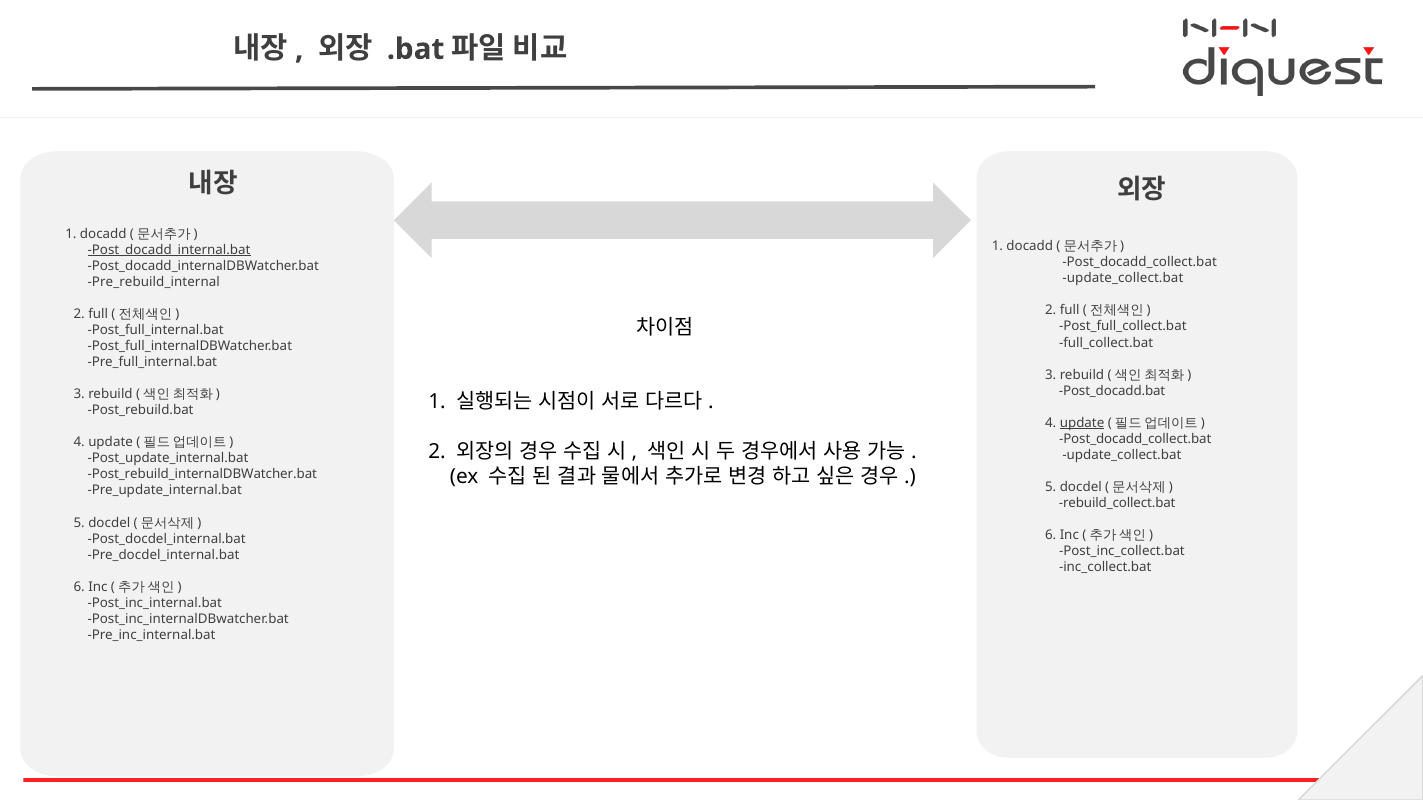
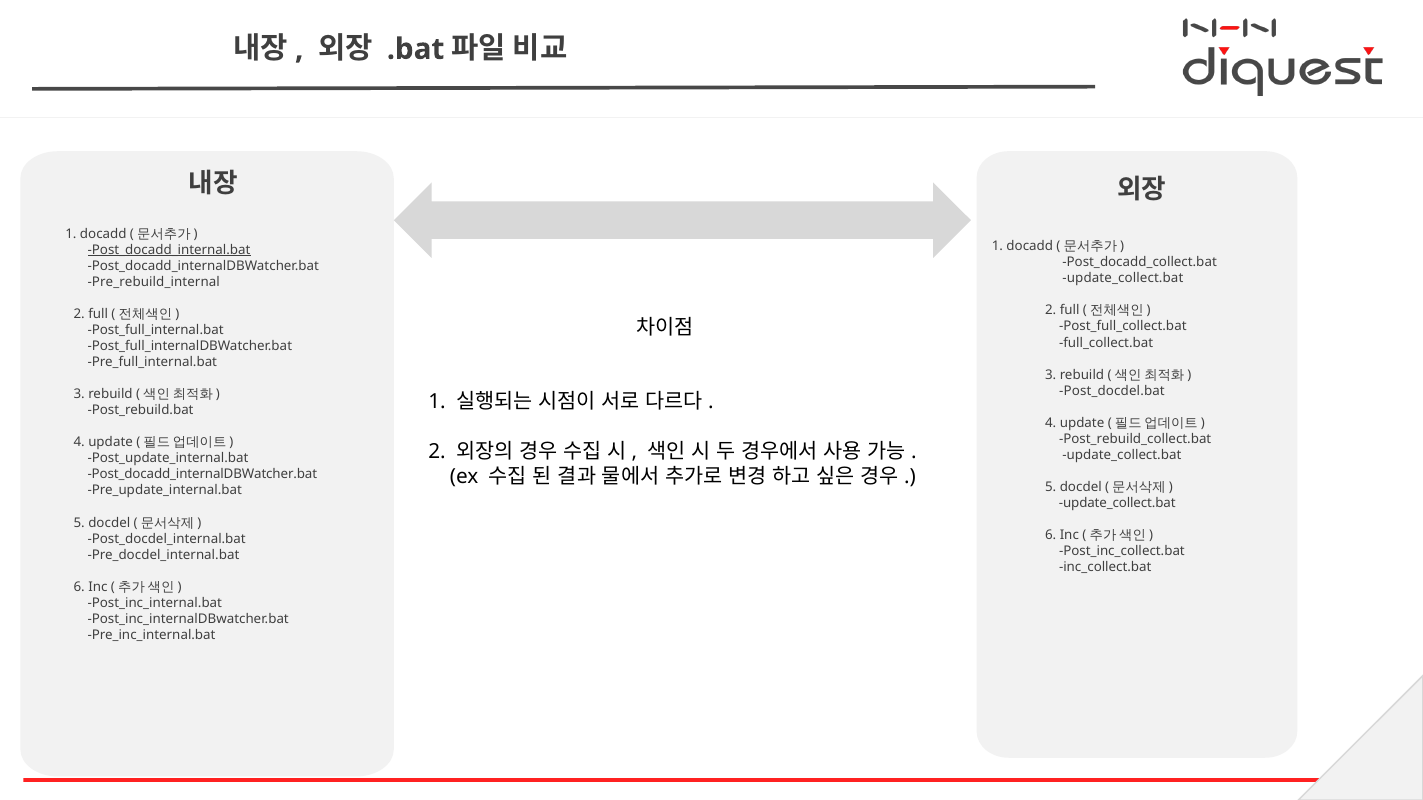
Post_docadd.bat: Post_docadd.bat -> Post_docdel.bat (1112, 391)
update underline: present -> none (1082, 423)
Post_docadd_collect.bat: Post_docadd_collect.bat -> Post_rebuild_collect.bat (1135, 439)
Post_rebuild_internalDBWatcher.bat: Post_rebuild_internalDBWatcher.bat -> Post_docadd_internalDBWatcher.bat (202, 475)
rebuild_collect.bat: rebuild_collect.bat -> update_collect.bat (1117, 503)
